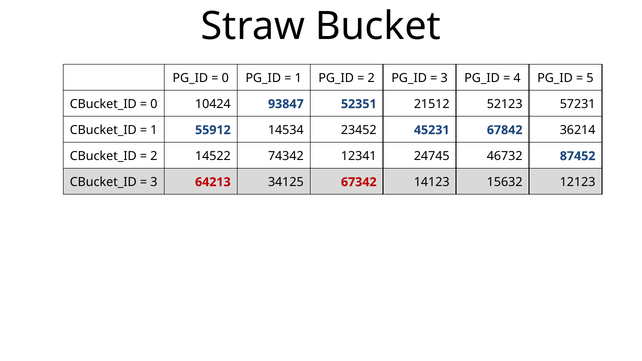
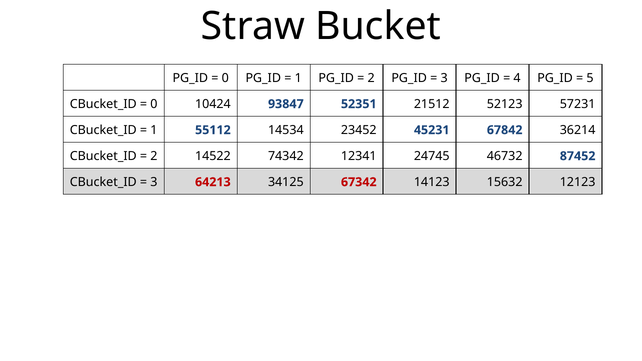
55912: 55912 -> 55112 (213, 130)
